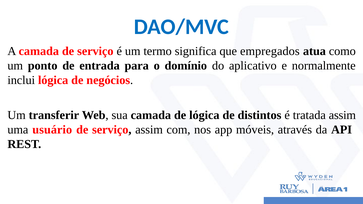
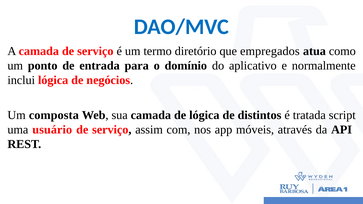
significa: significa -> diretório (196, 51)
transferir: transferir -> composta (54, 115)
tratada assim: assim -> script (342, 115)
